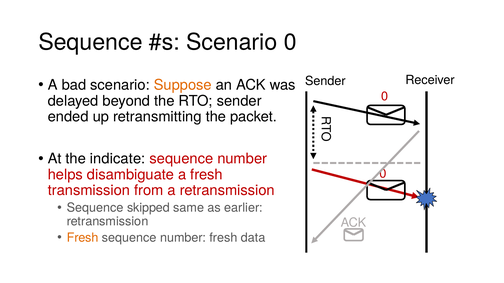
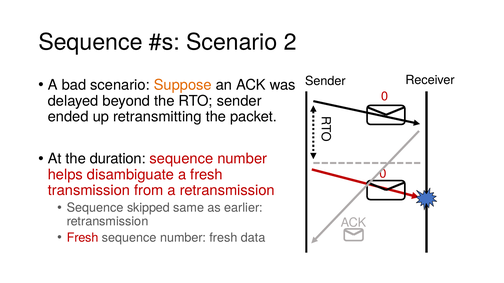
Scenario 0: 0 -> 2 (290, 42)
indicate: indicate -> duration (118, 159)
Fresh colour: orange -> red (83, 238)
